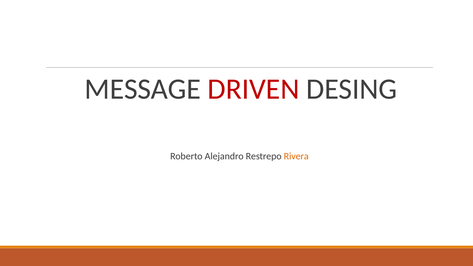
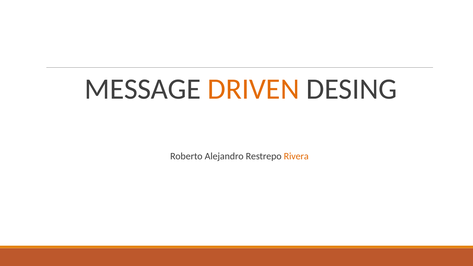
DRIVEN colour: red -> orange (254, 89)
